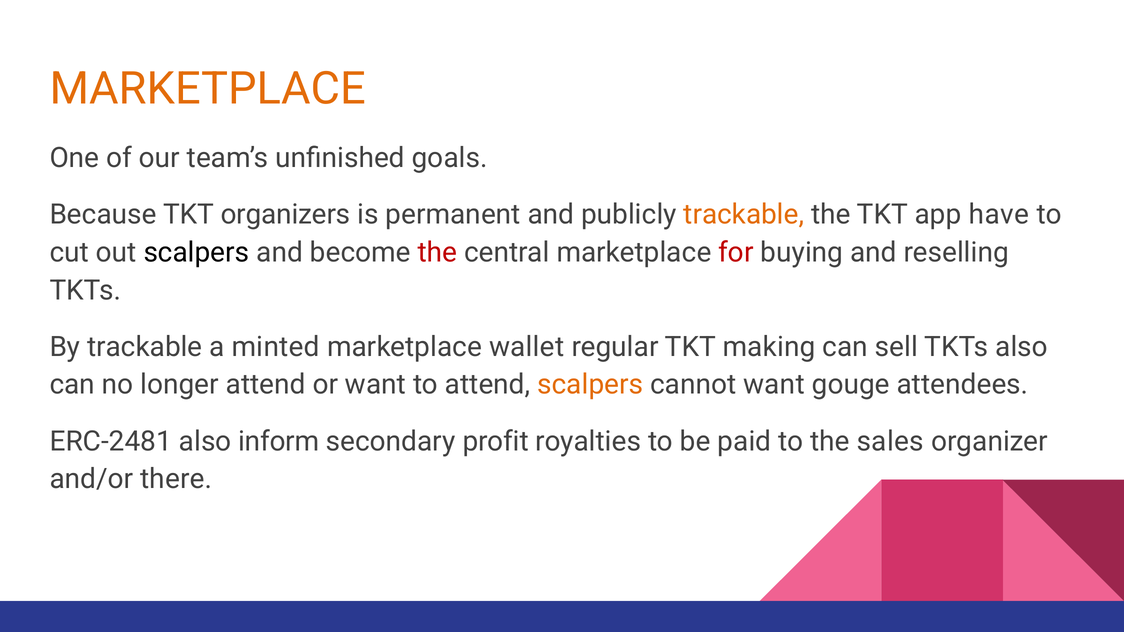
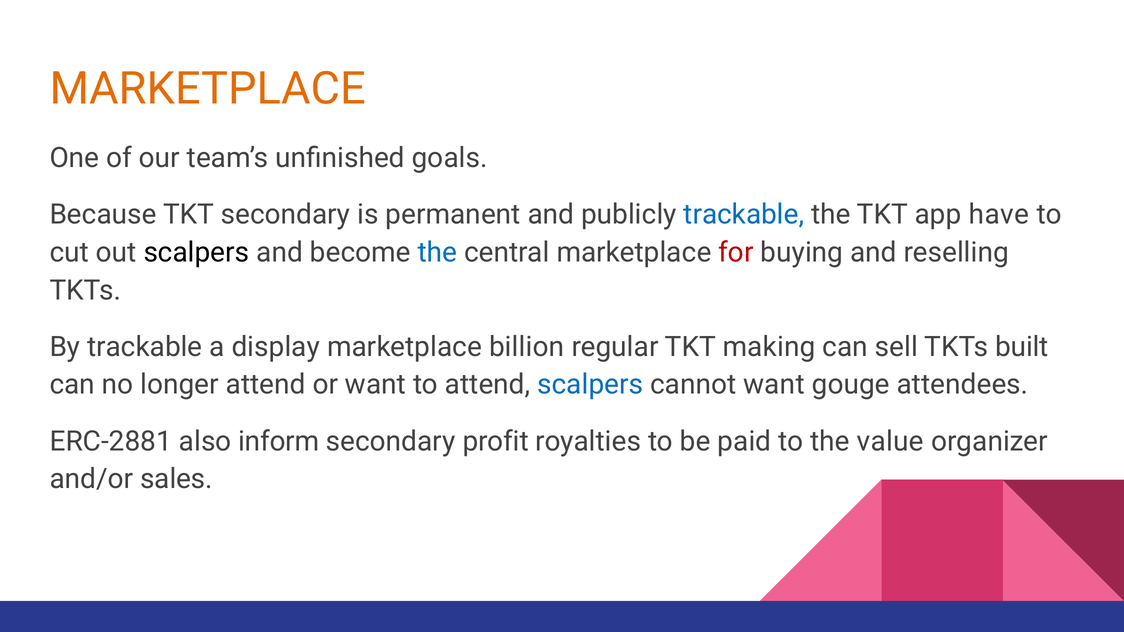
TKT organizers: organizers -> secondary (285, 215)
trackable colour: orange -> blue (744, 215)
the colour: red -> blue (437, 252)
minted: minted -> display (276, 347)
wallet: wallet -> billion (527, 347)
TKTs also: also -> built (1022, 347)
scalpers colour: orange -> blue (590, 385)
ERC-2481: ERC-2481 -> ERC-2881 (111, 441)
sales: sales -> value (890, 441)
there: there -> sales (176, 479)
